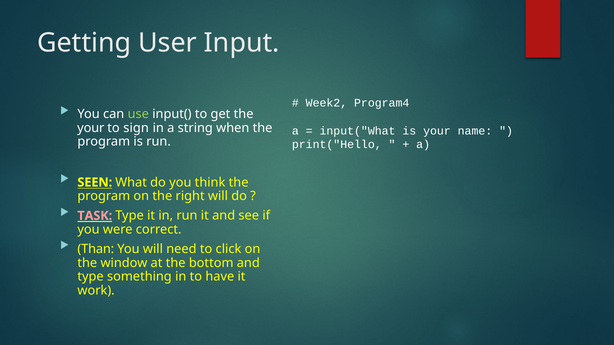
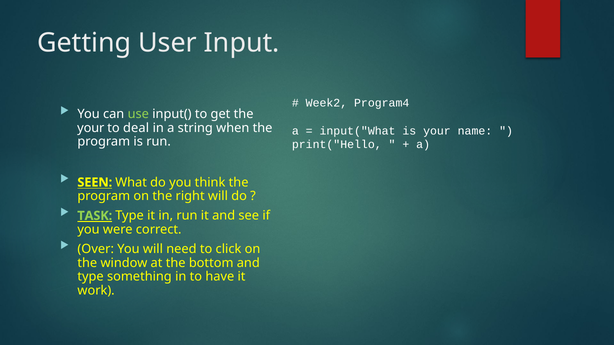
sign: sign -> deal (136, 128)
TASK colour: pink -> light green (95, 216)
Than: Than -> Over (96, 249)
